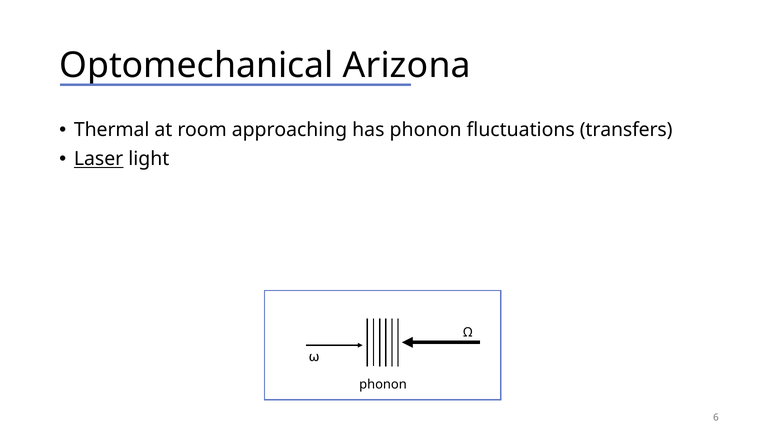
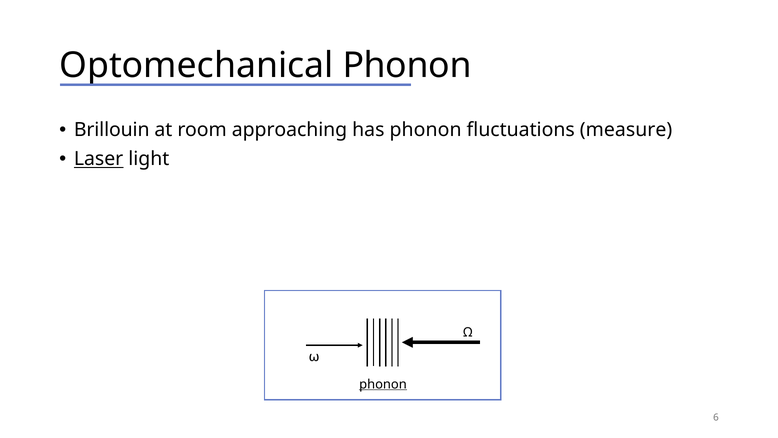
Arizona: Arizona -> Phonon (407, 65)
Thermal: Thermal -> Brillouin (112, 130)
transfers: transfers -> measure (626, 130)
phonon underline: none -> present (383, 384)
